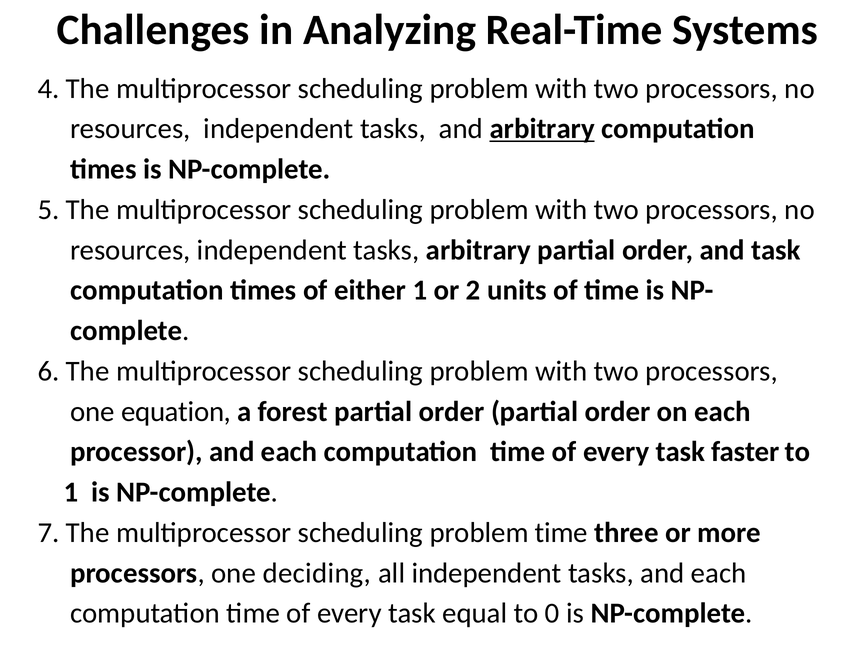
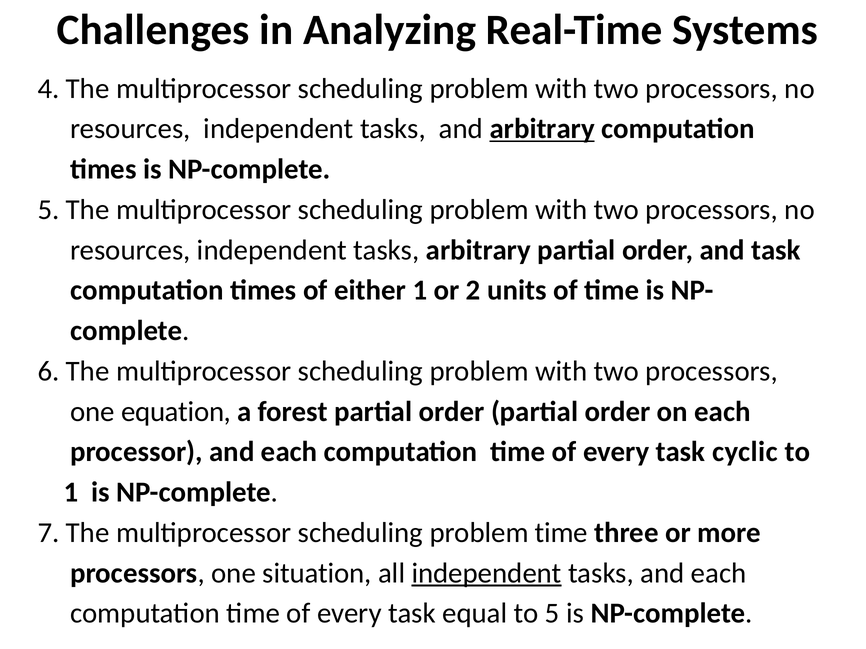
faster: faster -> cyclic (745, 452)
deciding: deciding -> situation (317, 573)
independent underline: none -> present (487, 573)
to 0: 0 -> 5 (552, 614)
